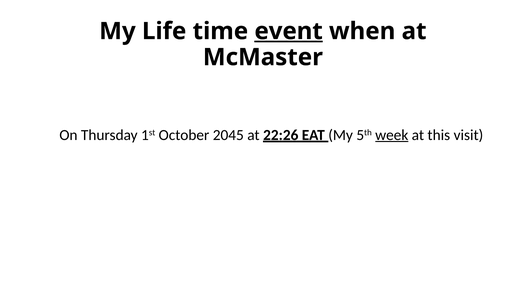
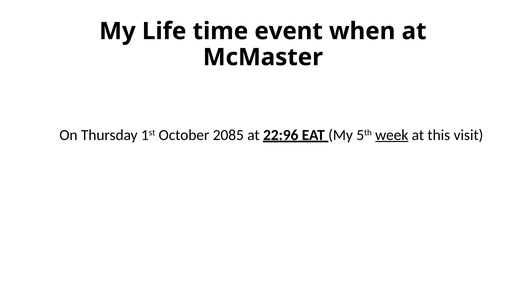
event underline: present -> none (289, 31)
2045: 2045 -> 2085 (228, 135)
22:26: 22:26 -> 22:96 (281, 135)
